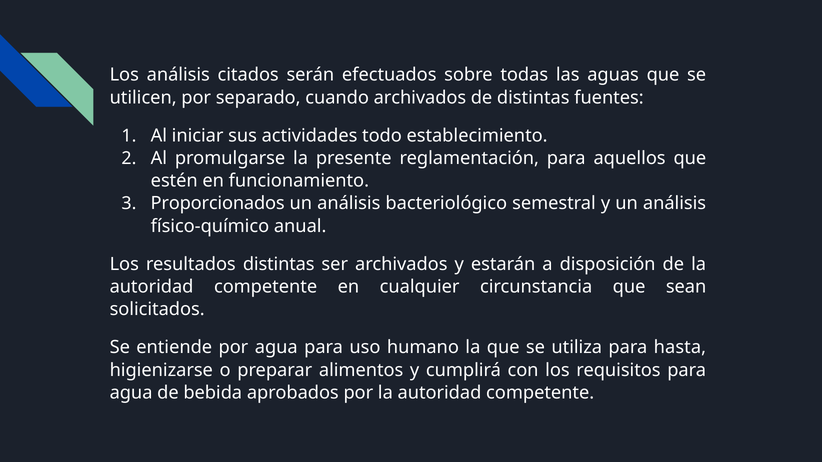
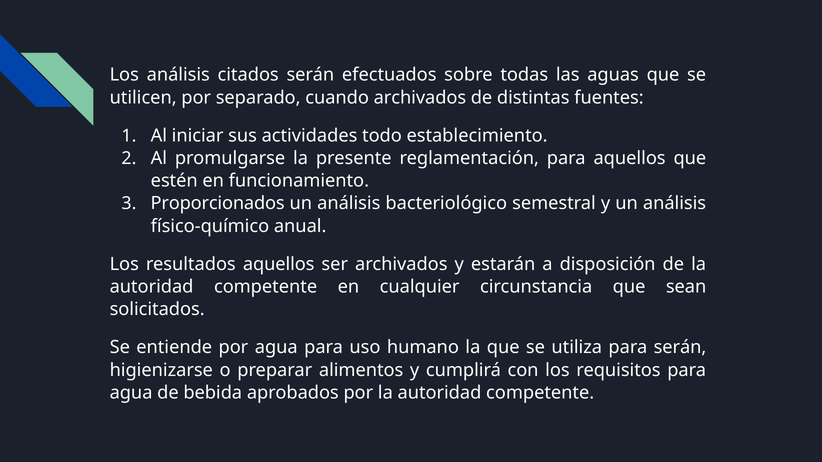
resultados distintas: distintas -> aquellos (279, 264)
para hasta: hasta -> serán (680, 348)
